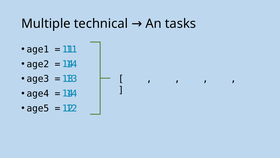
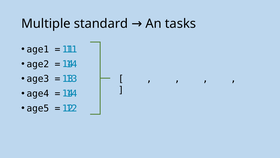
technical: technical -> standard (101, 24)
